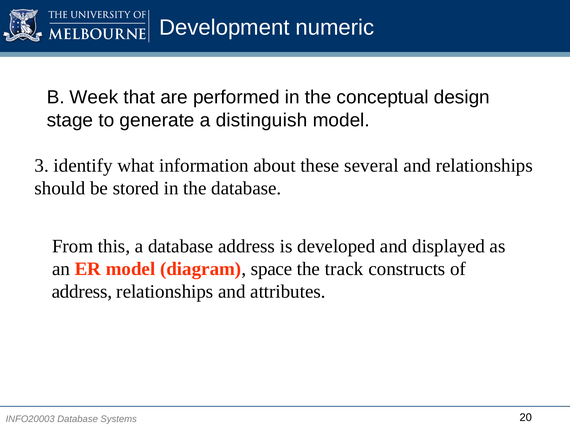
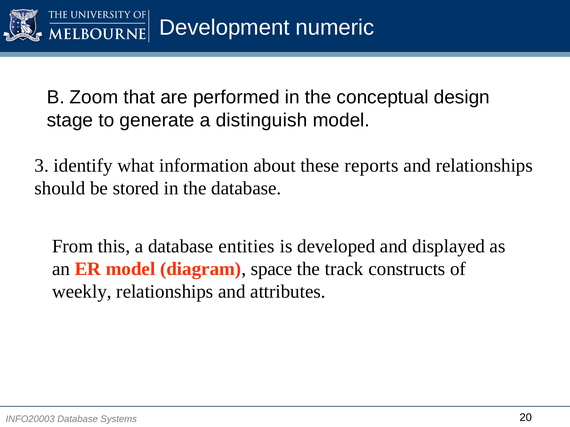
Week: Week -> Zoom (94, 97)
several: several -> reports (371, 166)
database address: address -> entities (246, 246)
address: address -> weekly (82, 292)
